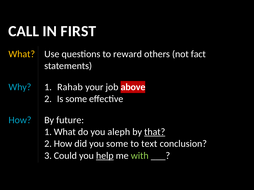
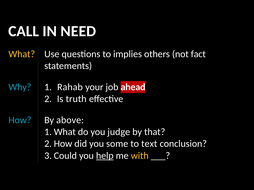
FIRST: FIRST -> NEED (78, 31)
reward: reward -> implies (128, 54)
above: above -> ahead (133, 87)
Is some: some -> truth (76, 99)
future: future -> above (70, 120)
aleph: aleph -> judge (119, 132)
that underline: present -> none (155, 132)
with colour: light green -> yellow (140, 156)
